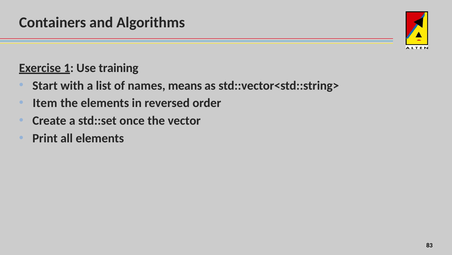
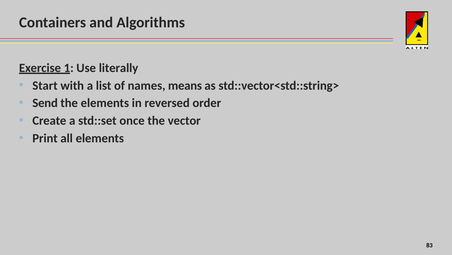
training: training -> literally (119, 68)
Item: Item -> Send (45, 103)
